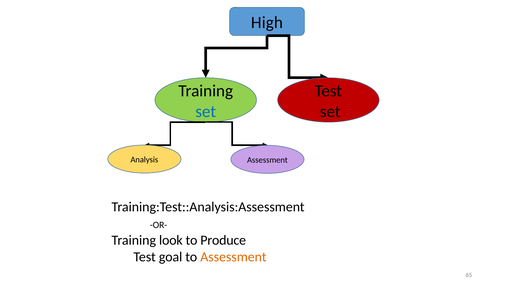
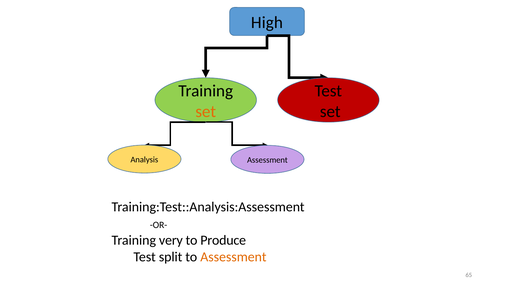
set colour: blue -> orange (206, 111)
look: look -> very (171, 240)
goal: goal -> split (171, 256)
